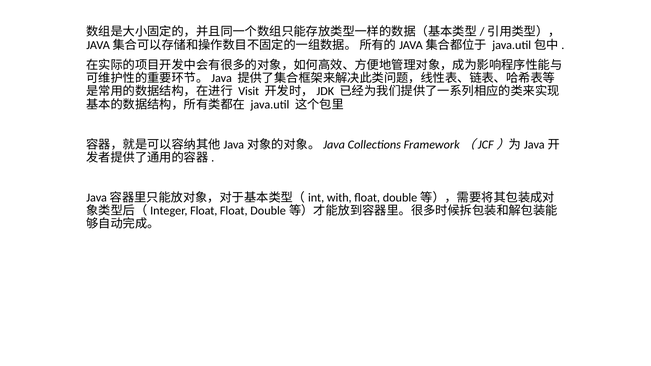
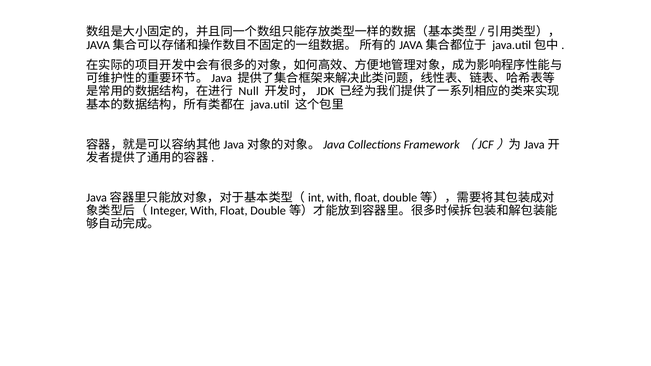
Visit: Visit -> Null (249, 91)
Float: Float -> With (204, 211)
